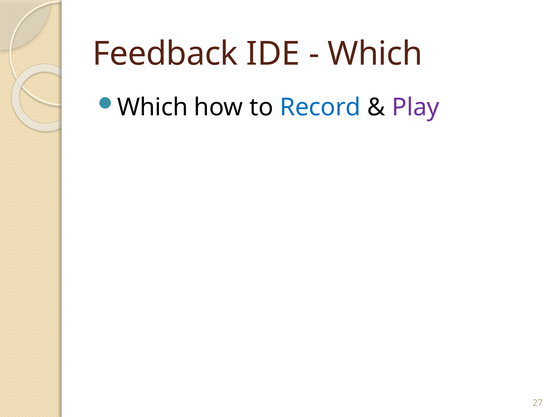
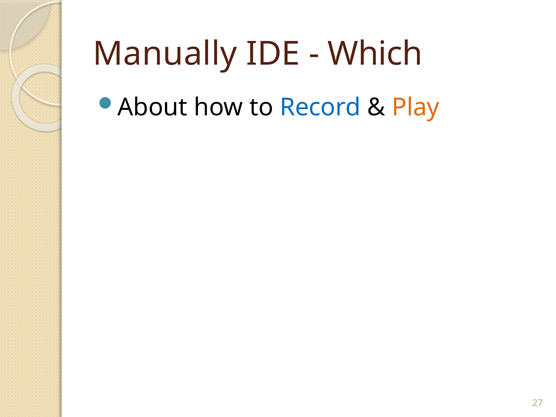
Feedback: Feedback -> Manually (165, 54)
Which: Which -> About (152, 107)
Play colour: purple -> orange (416, 107)
